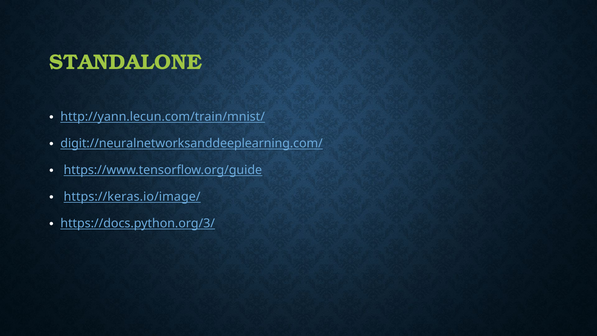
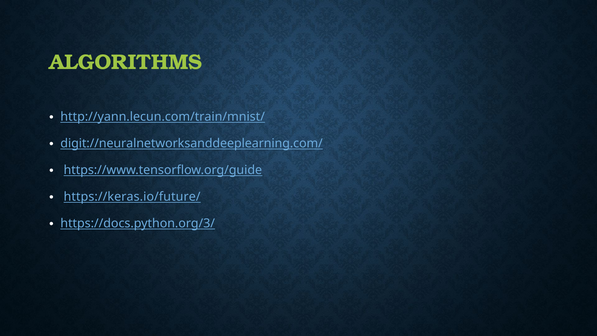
STANDALONE: STANDALONE -> ALGORITHMS (126, 62)
https://keras.io/image/: https://keras.io/image/ -> https://keras.io/future/ (132, 197)
